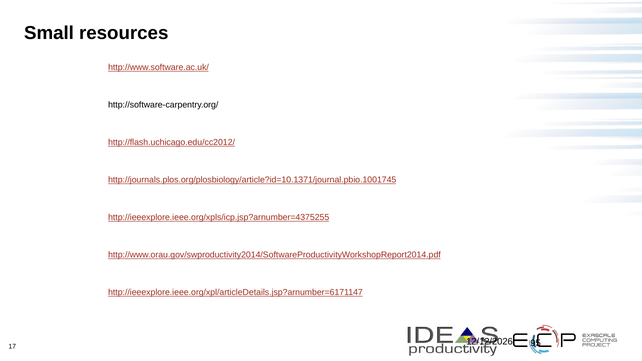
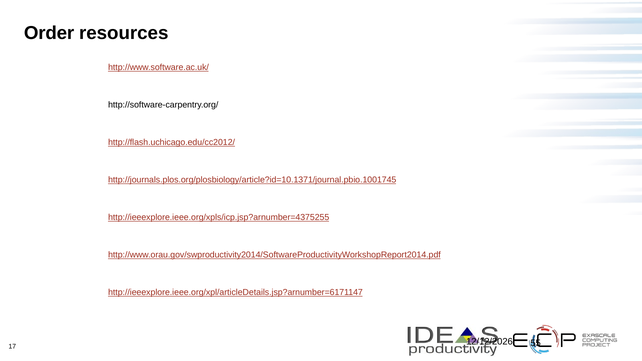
Small: Small -> Order (49, 33)
95: 95 -> 55 (536, 343)
